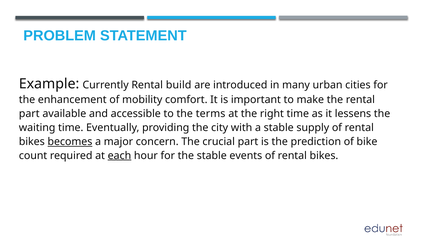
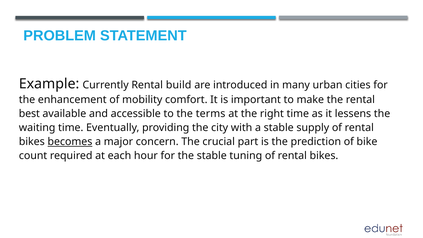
part: part -> best (29, 114)
each underline: present -> none (119, 156)
events: events -> tuning (246, 156)
